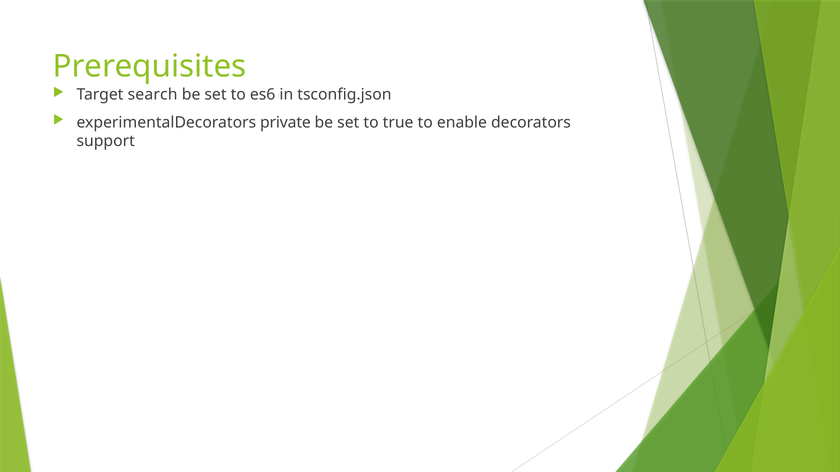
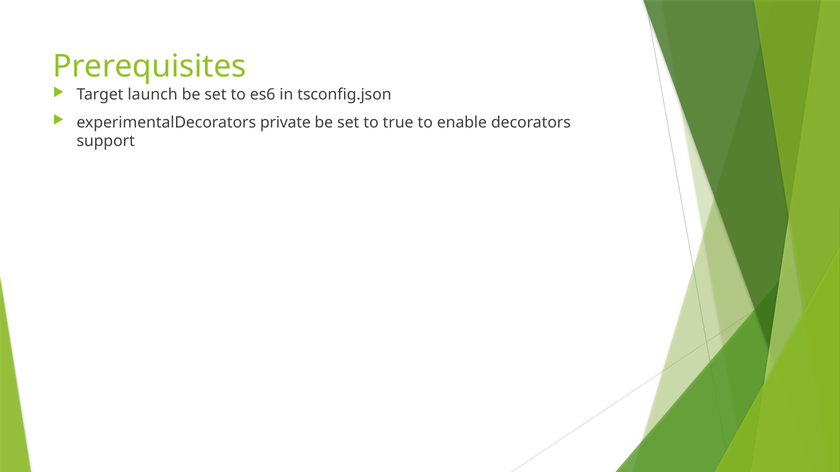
search: search -> launch (153, 95)
